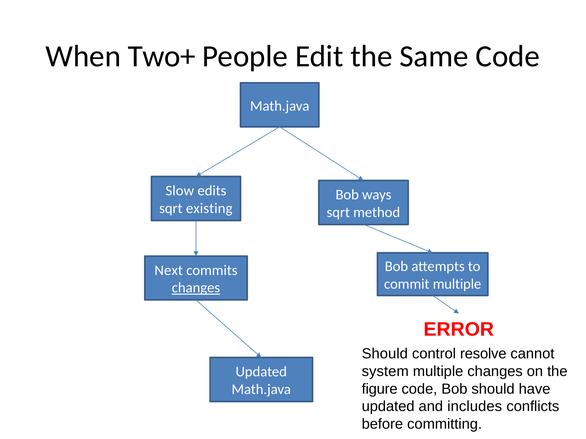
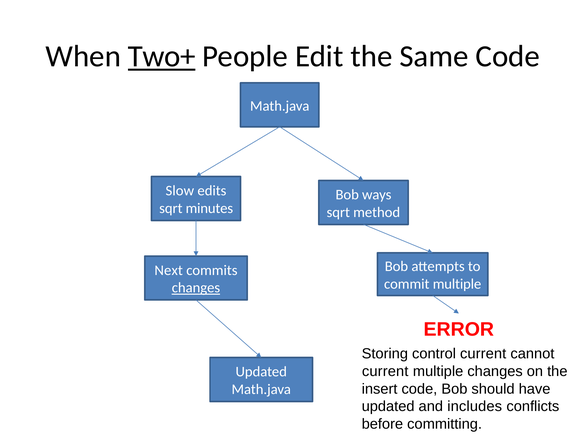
Two+ underline: none -> present (162, 56)
existing: existing -> minutes (209, 209)
Should: Should -> Storing (385, 354)
control resolve: resolve -> current (483, 354)
system: system -> current (385, 372)
figure: figure -> insert (380, 389)
